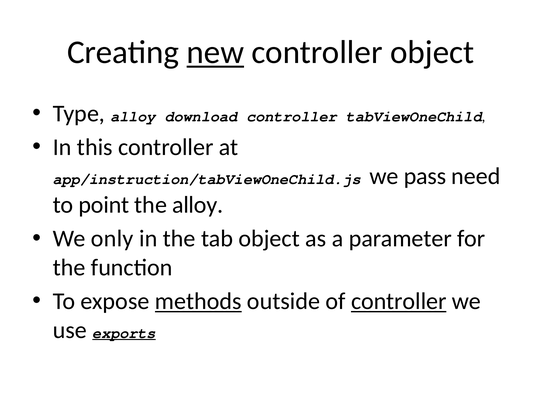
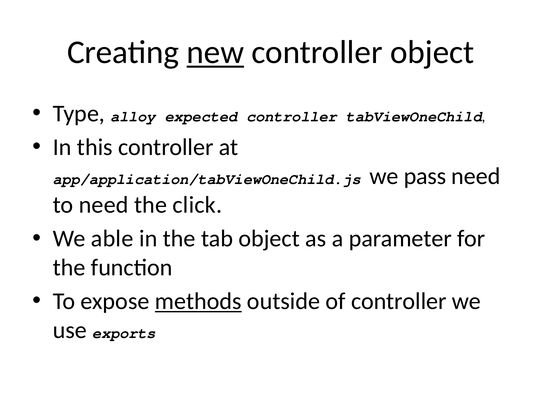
download: download -> expected (201, 117)
app/instruction/tabViewOneChild.js: app/instruction/tabViewOneChild.js -> app/application/tabViewOneChild.js (207, 179)
to point: point -> need (104, 205)
the alloy: alloy -> click (197, 205)
only: only -> able (112, 239)
controller underline: present -> none (399, 302)
exports underline: present -> none (124, 334)
